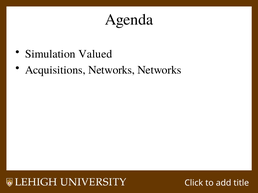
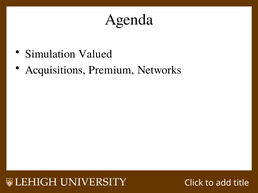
Acquisitions Networks: Networks -> Premium (111, 70)
